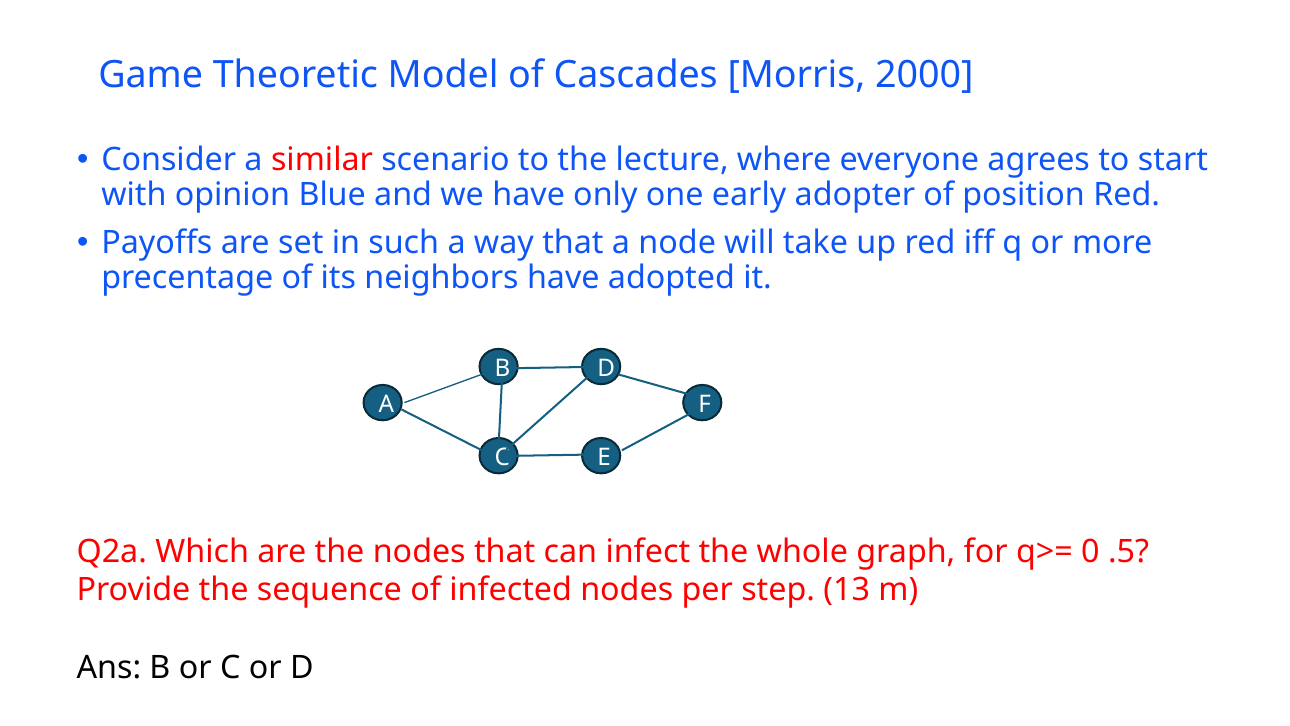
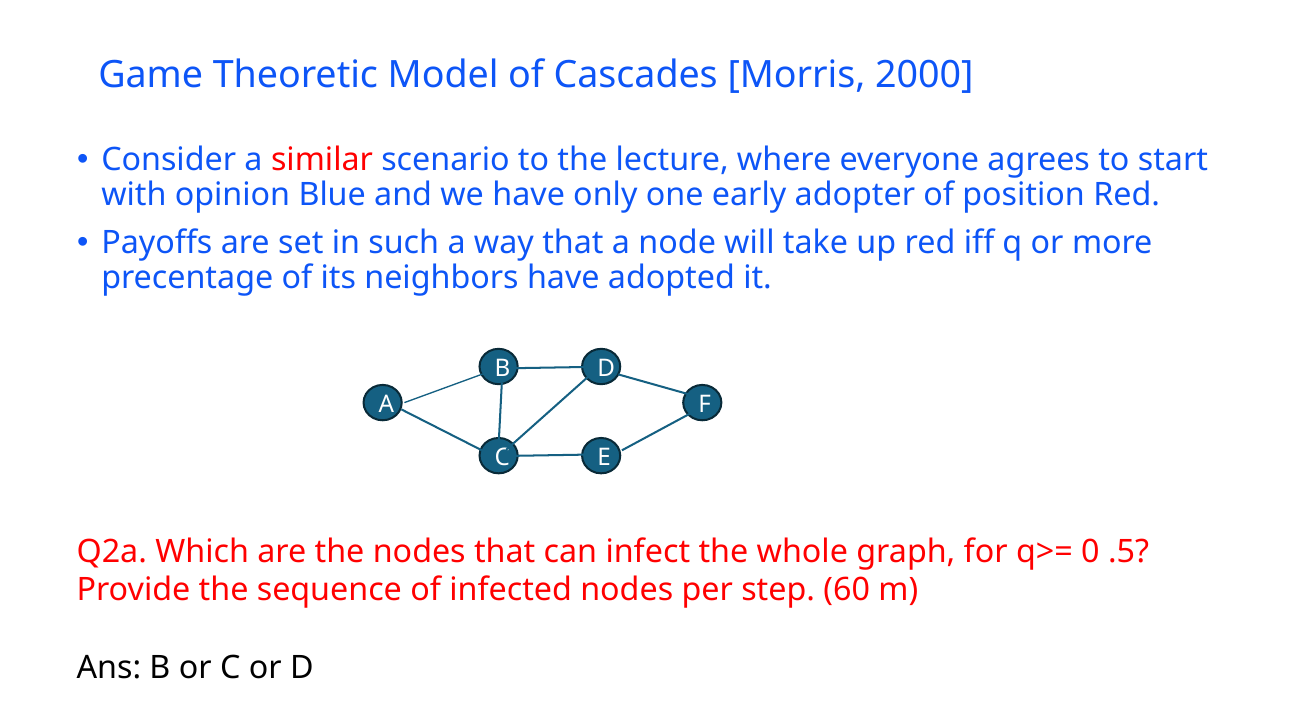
13: 13 -> 60 (847, 590)
